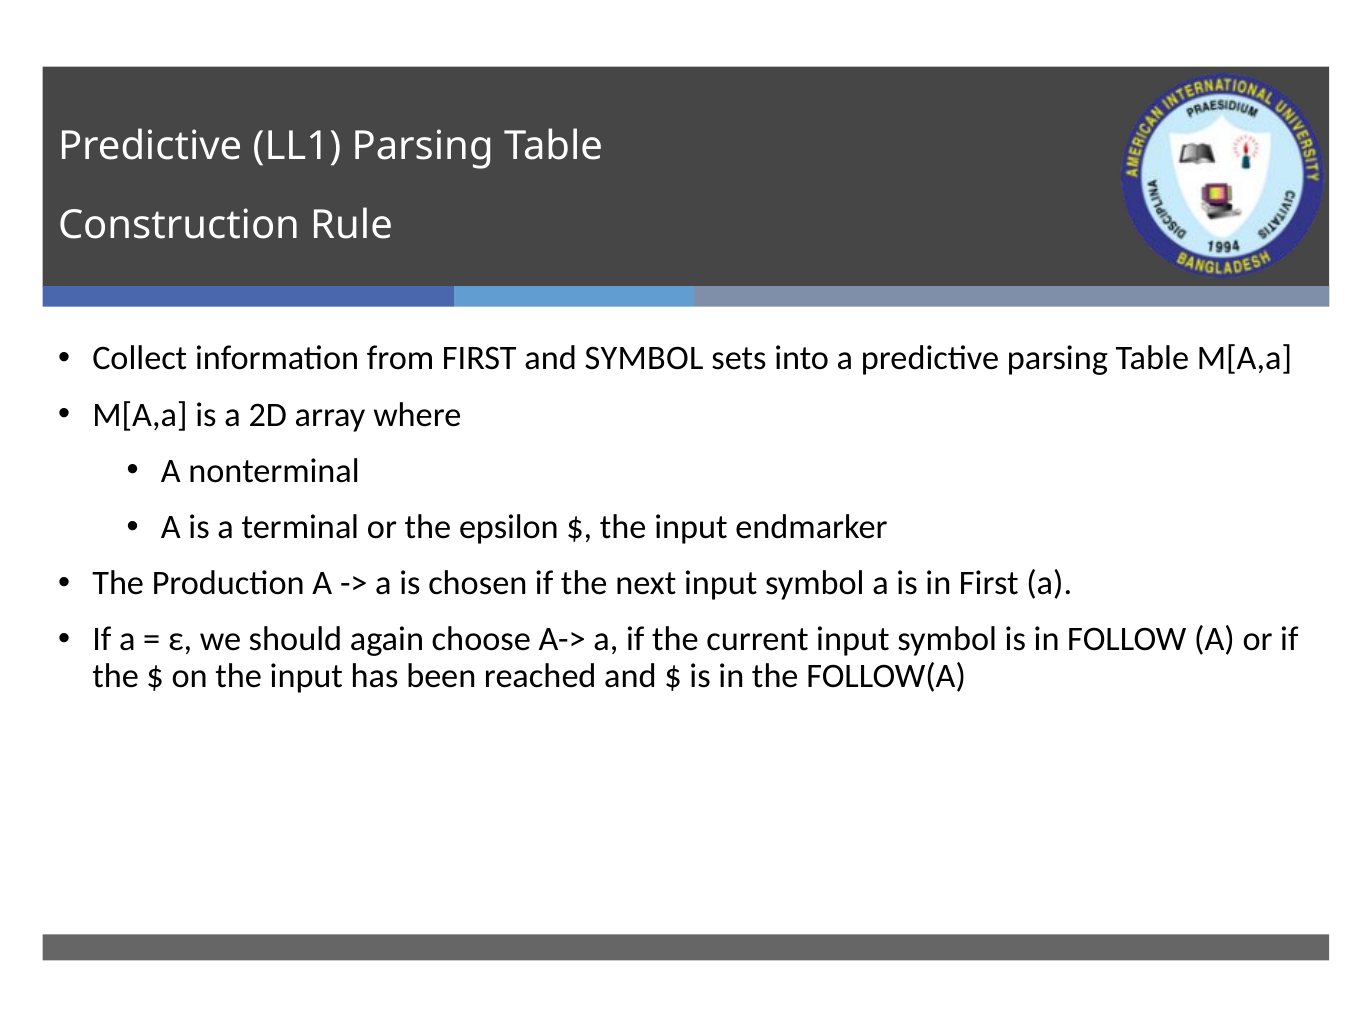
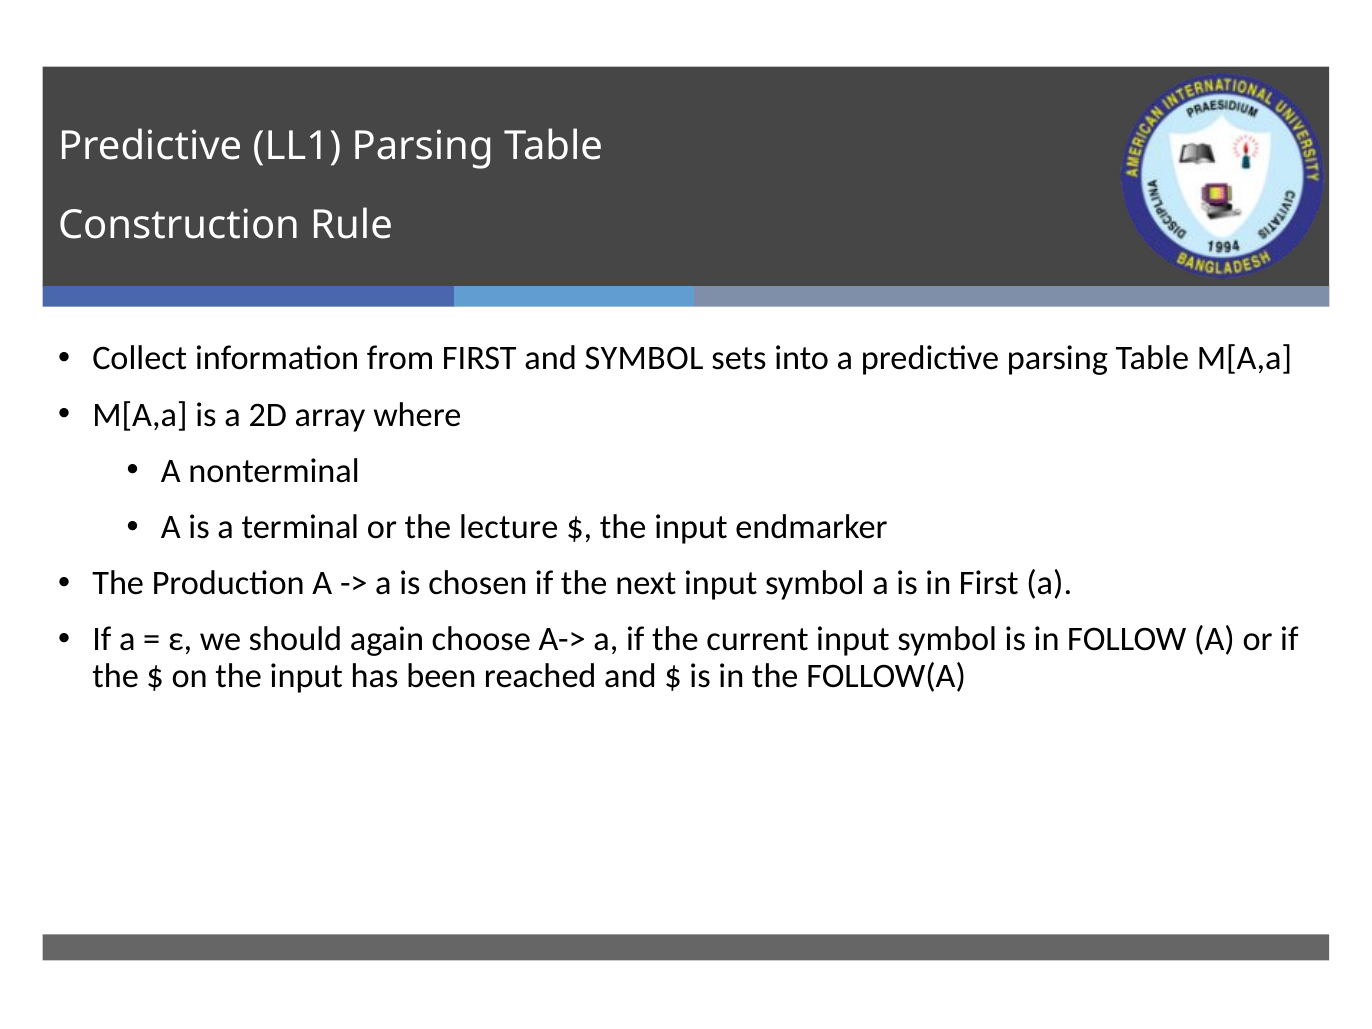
epsilon: epsilon -> lecture (509, 527)
